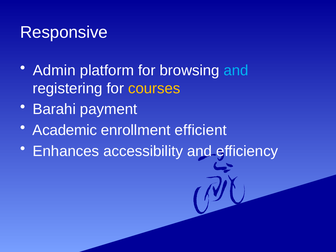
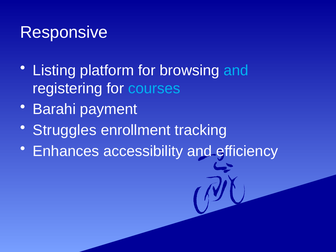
Admin: Admin -> Listing (54, 70)
courses colour: yellow -> light blue (154, 88)
Academic: Academic -> Struggles (65, 130)
efficient: efficient -> tracking (201, 130)
